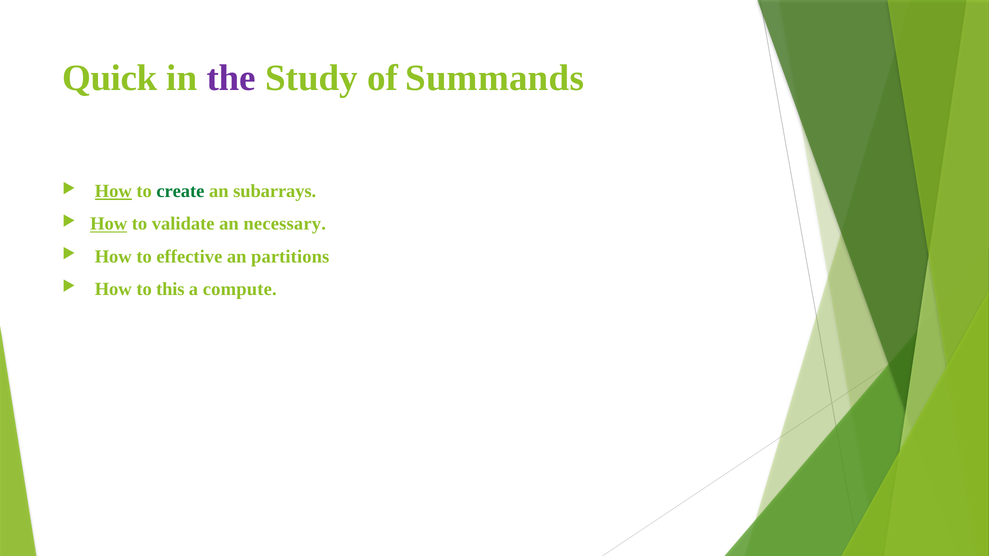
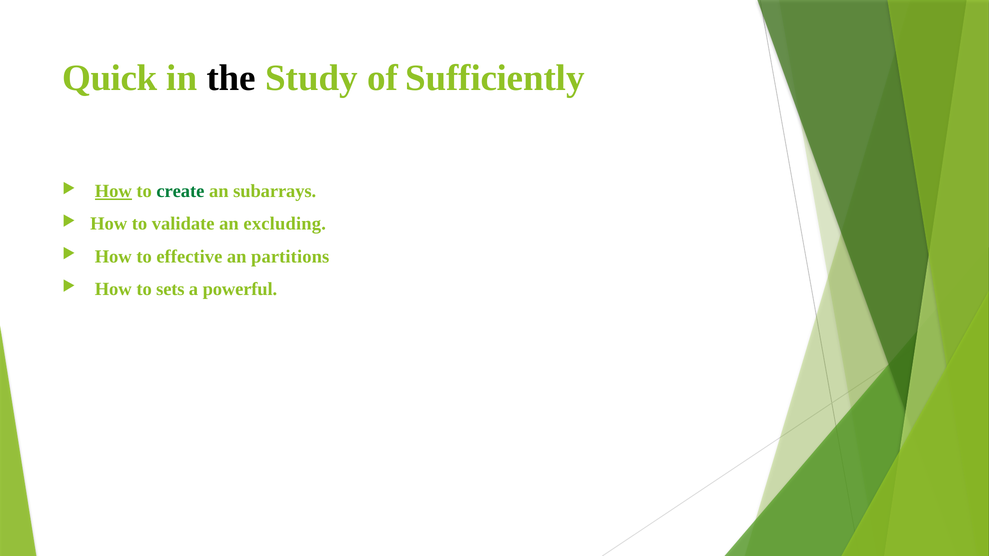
the colour: purple -> black (231, 78)
Summands: Summands -> Sufficiently (495, 78)
How underline: present -> none (109, 224)
necessary: necessary -> excluding (285, 224)
this: this -> sets (170, 289)
compute: compute -> powerful (240, 289)
